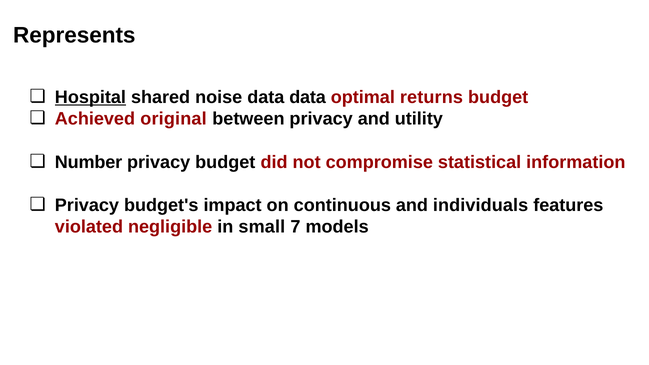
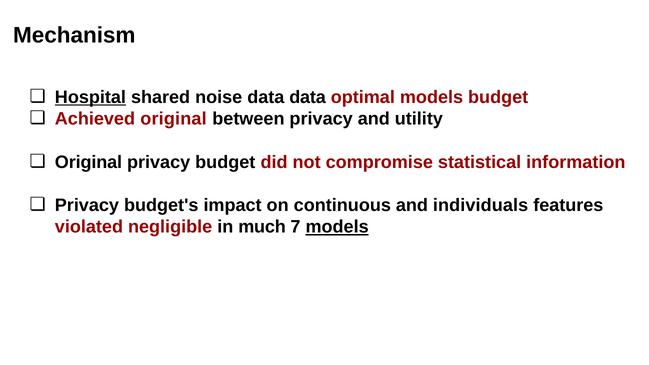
Represents: Represents -> Mechanism (74, 36)
optimal returns: returns -> models (432, 97)
Number: Number -> Original (88, 162)
small: small -> much (262, 227)
models underline: none -> present (337, 227)
